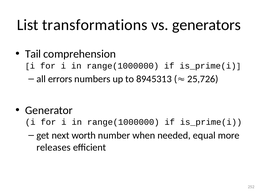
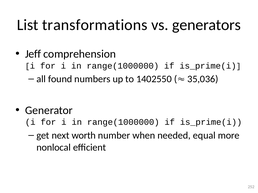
Tail: Tail -> Jeff (33, 54)
errors: errors -> found (60, 79)
8945313: 8945313 -> 1402550 (154, 79)
25,726: 25,726 -> 35,036 (203, 79)
releases: releases -> nonlocal (54, 148)
